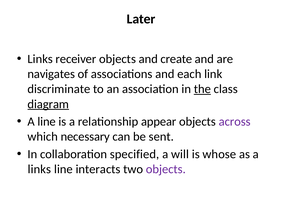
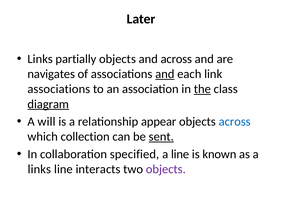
receiver: receiver -> partially (76, 59)
and create: create -> across (176, 59)
and underline: none -> present (165, 74)
discriminate: discriminate -> associations (59, 89)
A line: line -> will (47, 122)
across colour: purple -> blue (235, 122)
necessary: necessary -> collection (85, 137)
sent underline: none -> present (161, 137)
a will: will -> line (180, 155)
whose: whose -> known (219, 155)
